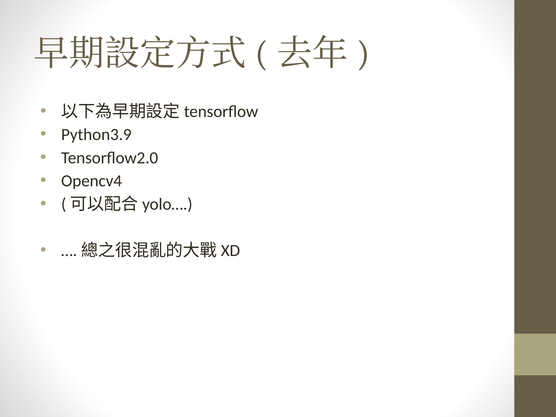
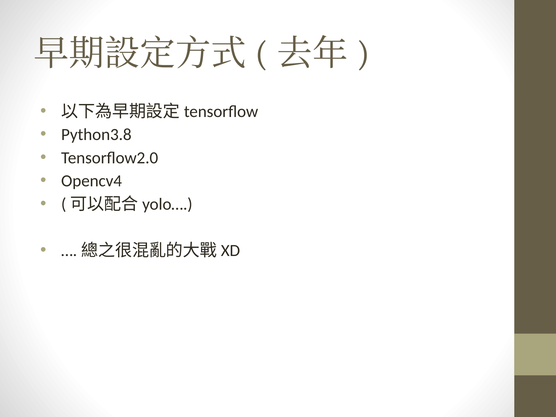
Python3.9: Python3.9 -> Python3.8 (96, 135)
